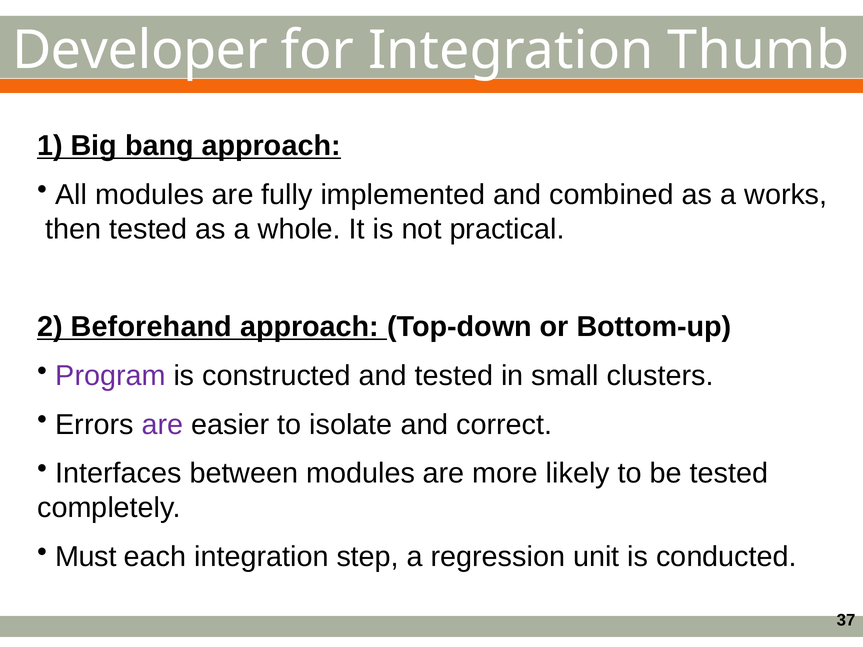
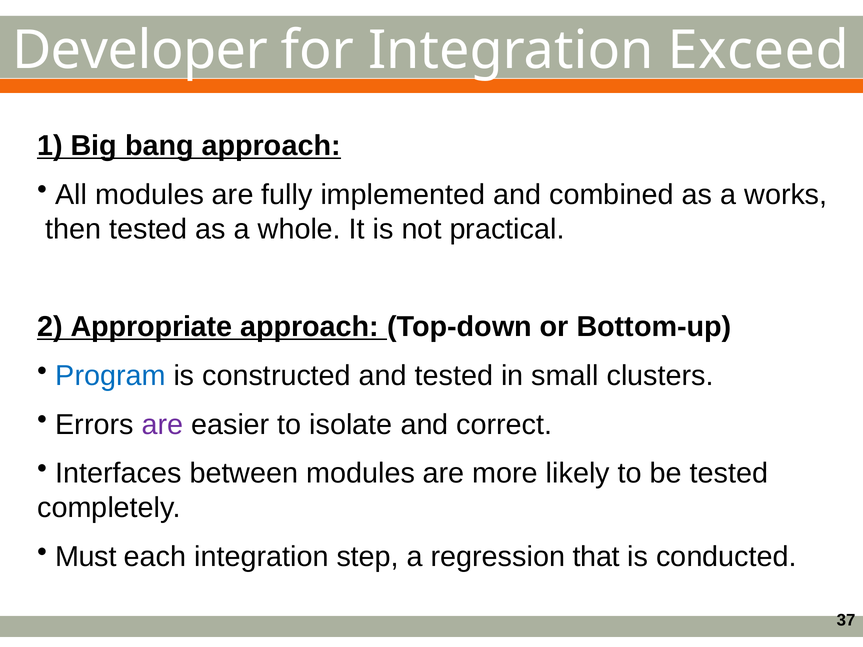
Thumb: Thumb -> Exceed (758, 50)
Beforehand: Beforehand -> Appropriate (151, 327)
Program colour: purple -> blue (110, 376)
unit: unit -> that (596, 557)
